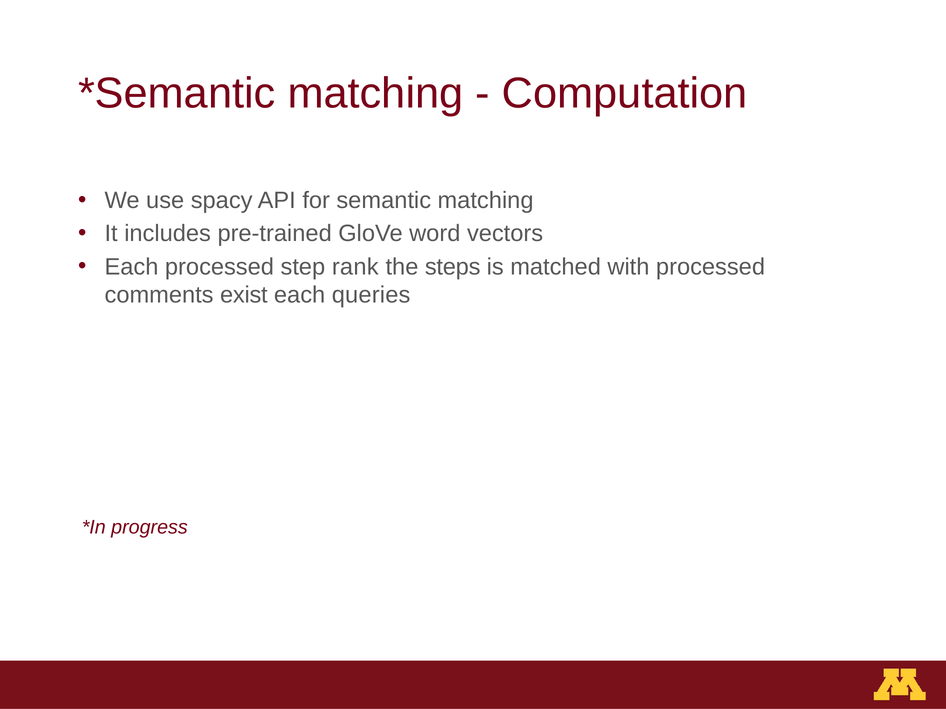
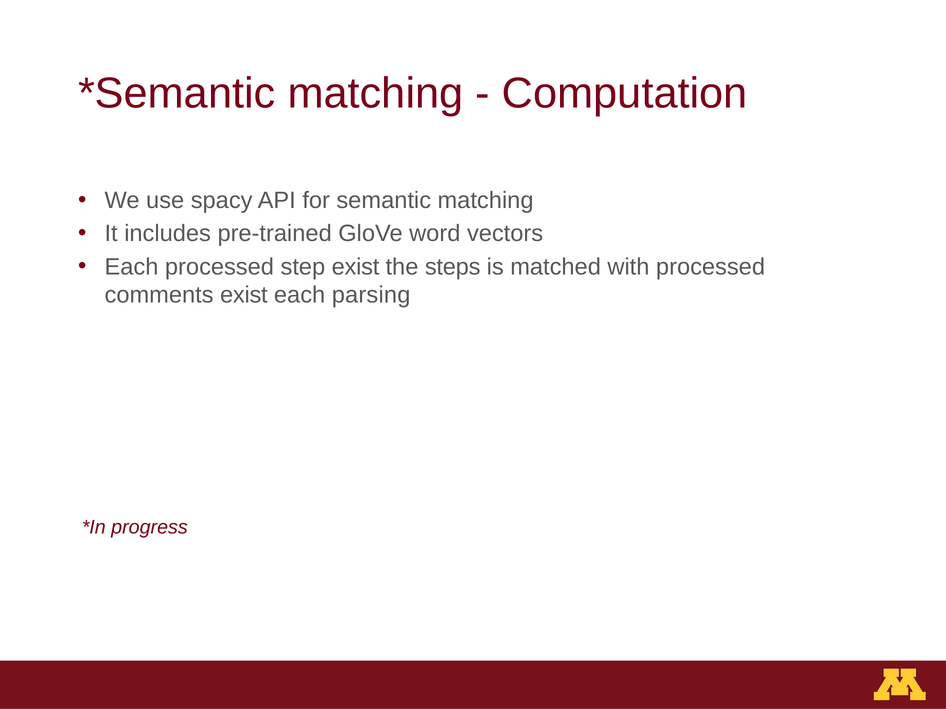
step rank: rank -> exist (355, 267)
queries: queries -> parsing (371, 295)
